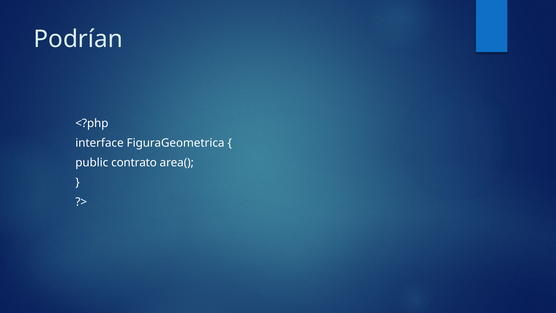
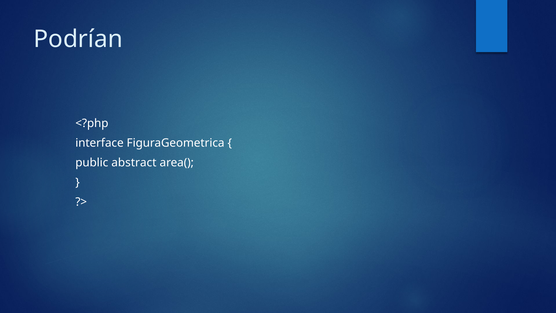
contrato: contrato -> abstract (134, 163)
